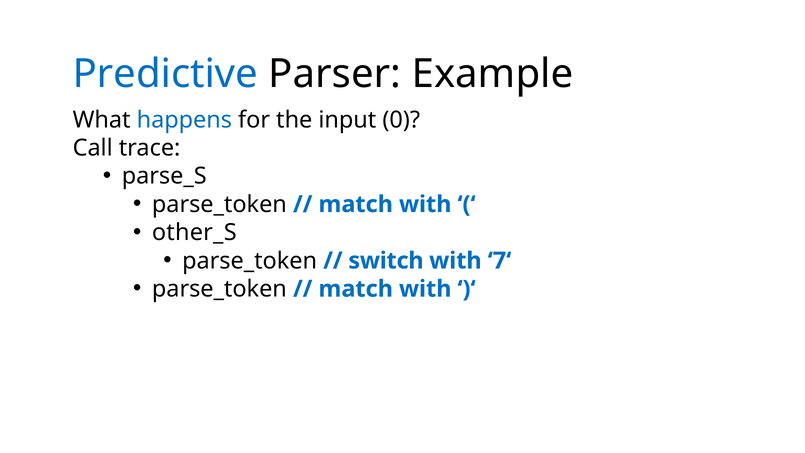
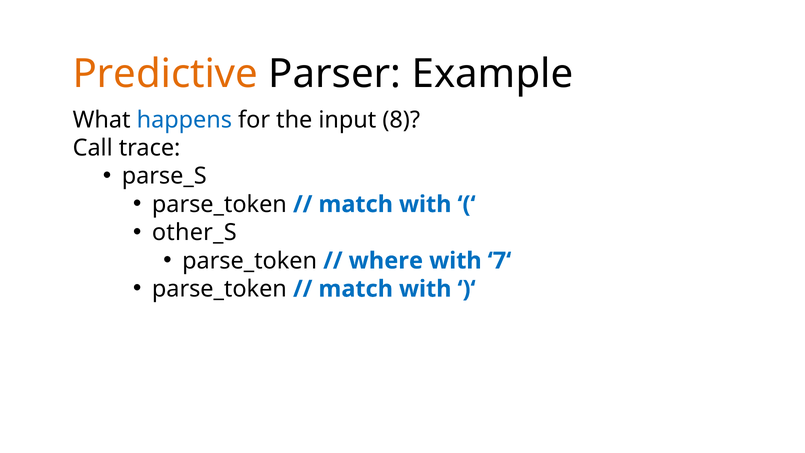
Predictive colour: blue -> orange (165, 74)
0: 0 -> 8 (401, 120)
switch: switch -> where (386, 261)
